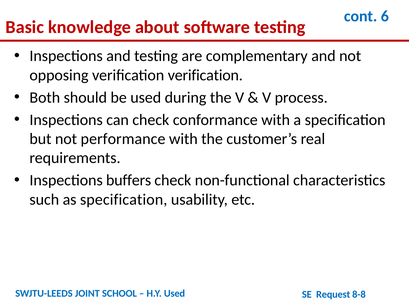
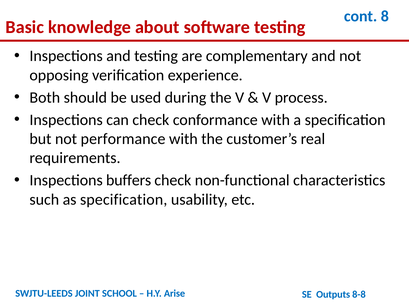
6: 6 -> 8 (385, 16)
verification verification: verification -> experience (205, 75)
H.Y Used: Used -> Arise (175, 293)
Request: Request -> Outputs (333, 294)
